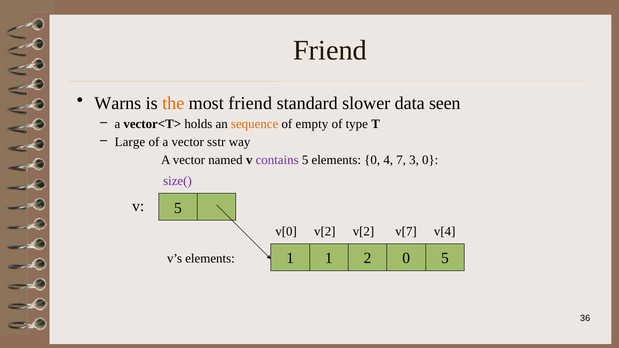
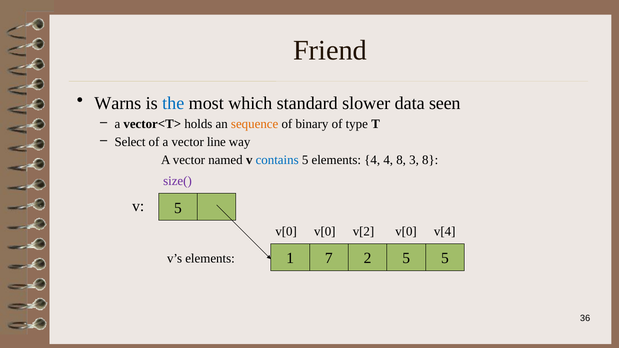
the colour: orange -> blue (173, 103)
most friend: friend -> which (250, 103)
empty: empty -> binary (312, 124)
Large: Large -> Select (130, 142)
sstr: sstr -> line (216, 142)
contains colour: purple -> blue (277, 160)
elements 0: 0 -> 4 (372, 160)
4 7: 7 -> 8 (401, 160)
3 0: 0 -> 8 (430, 160)
v[0 v[2: v[2 -> v[0 (325, 231)
v[2 v[7: v[7 -> v[0 (406, 231)
1 1: 1 -> 7 (329, 258)
2 0: 0 -> 5 (406, 258)
